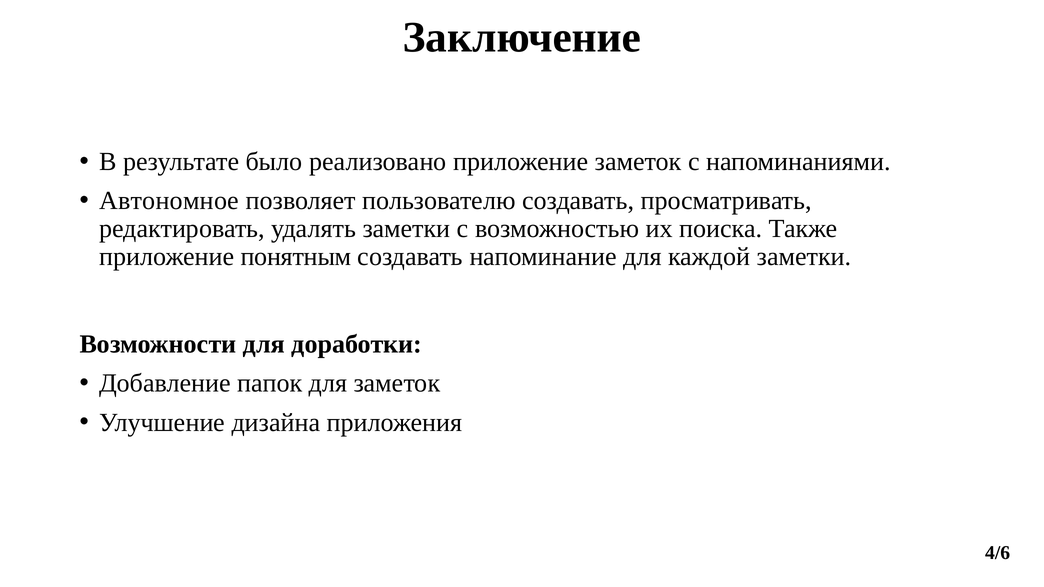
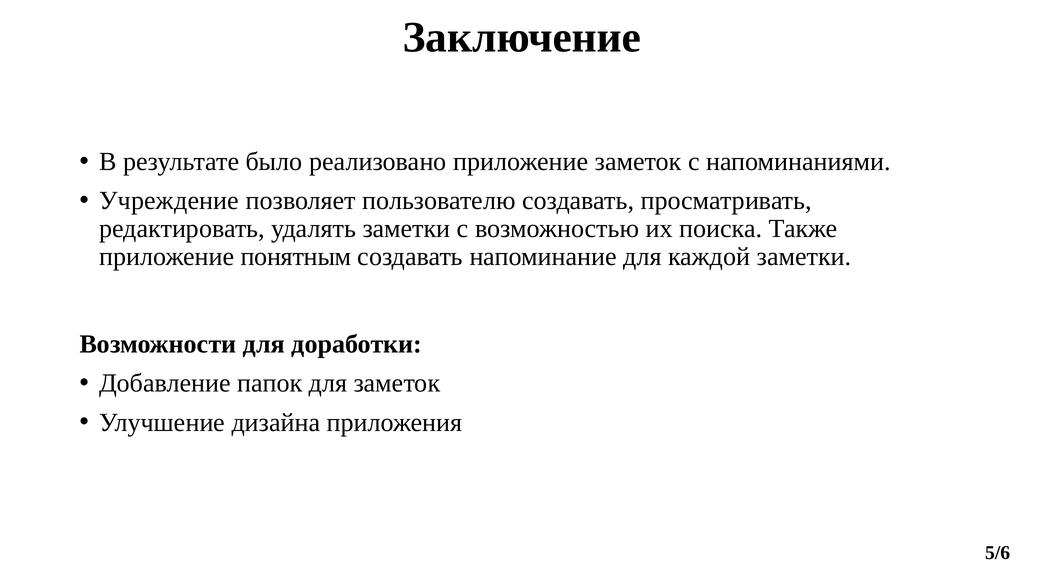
Автономное: Автономное -> Учреждение (169, 201)
4/6: 4/6 -> 5/6 (998, 553)
